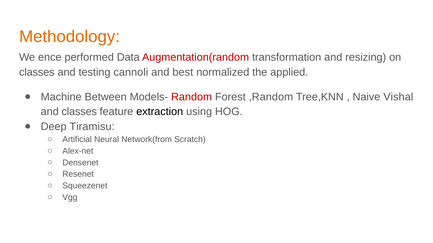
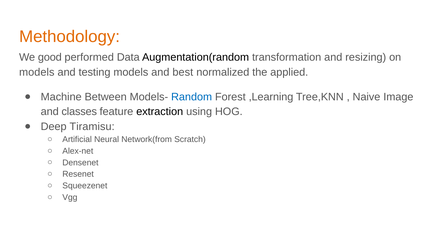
ence: ence -> good (50, 58)
Augmentation(random colour: red -> black (196, 58)
classes: classes -> models (37, 72)
testing cannoli: cannoli -> models (131, 72)
Random colour: red -> blue (192, 97)
,Random: ,Random -> ,Learning (271, 97)
Vishal: Vishal -> Image (398, 97)
